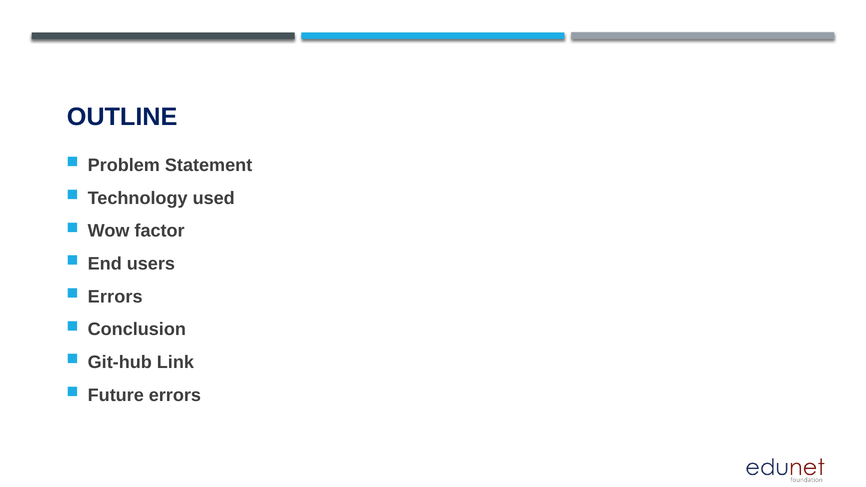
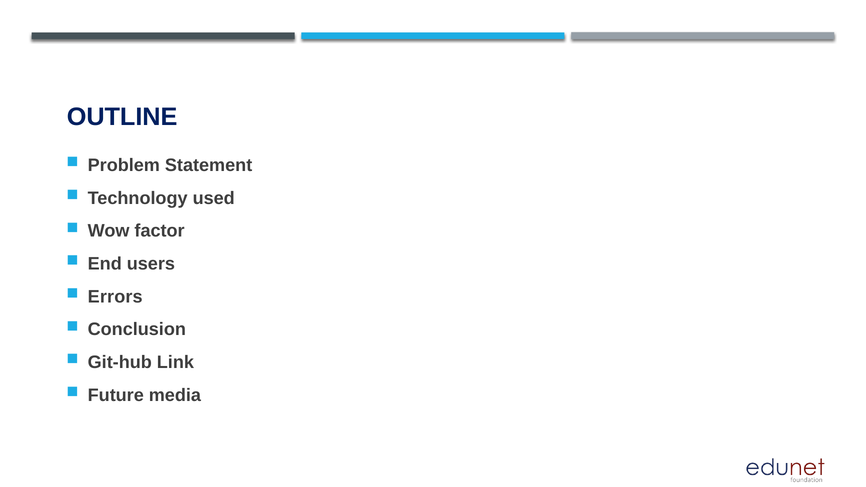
Future errors: errors -> media (175, 395)
